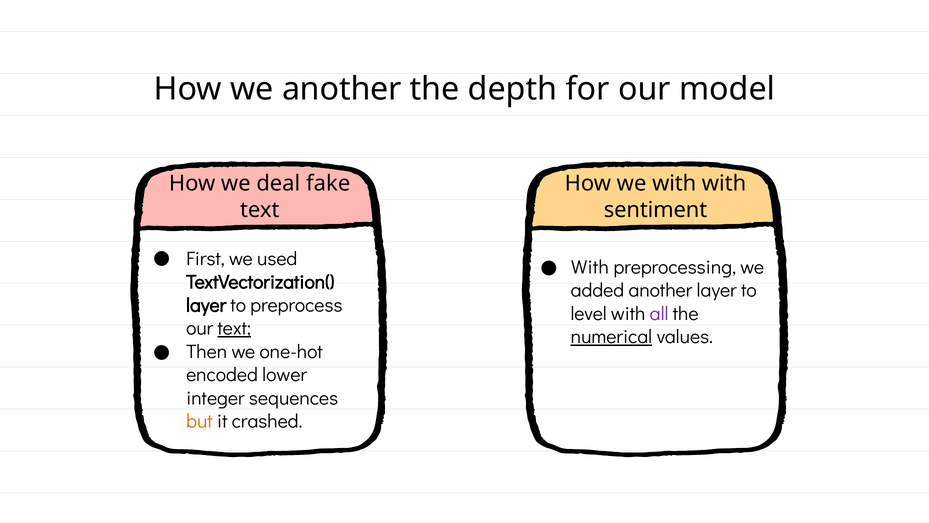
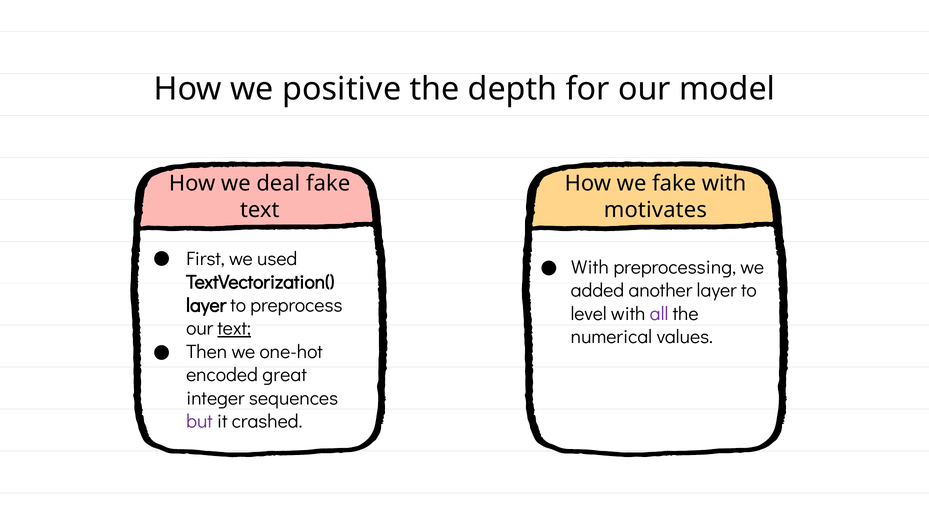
we another: another -> positive (342, 89)
we with: with -> fake (674, 184)
sentiment: sentiment -> motivates (655, 210)
numerical underline: present -> none (611, 337)
lower: lower -> great (285, 375)
but colour: orange -> purple (199, 421)
